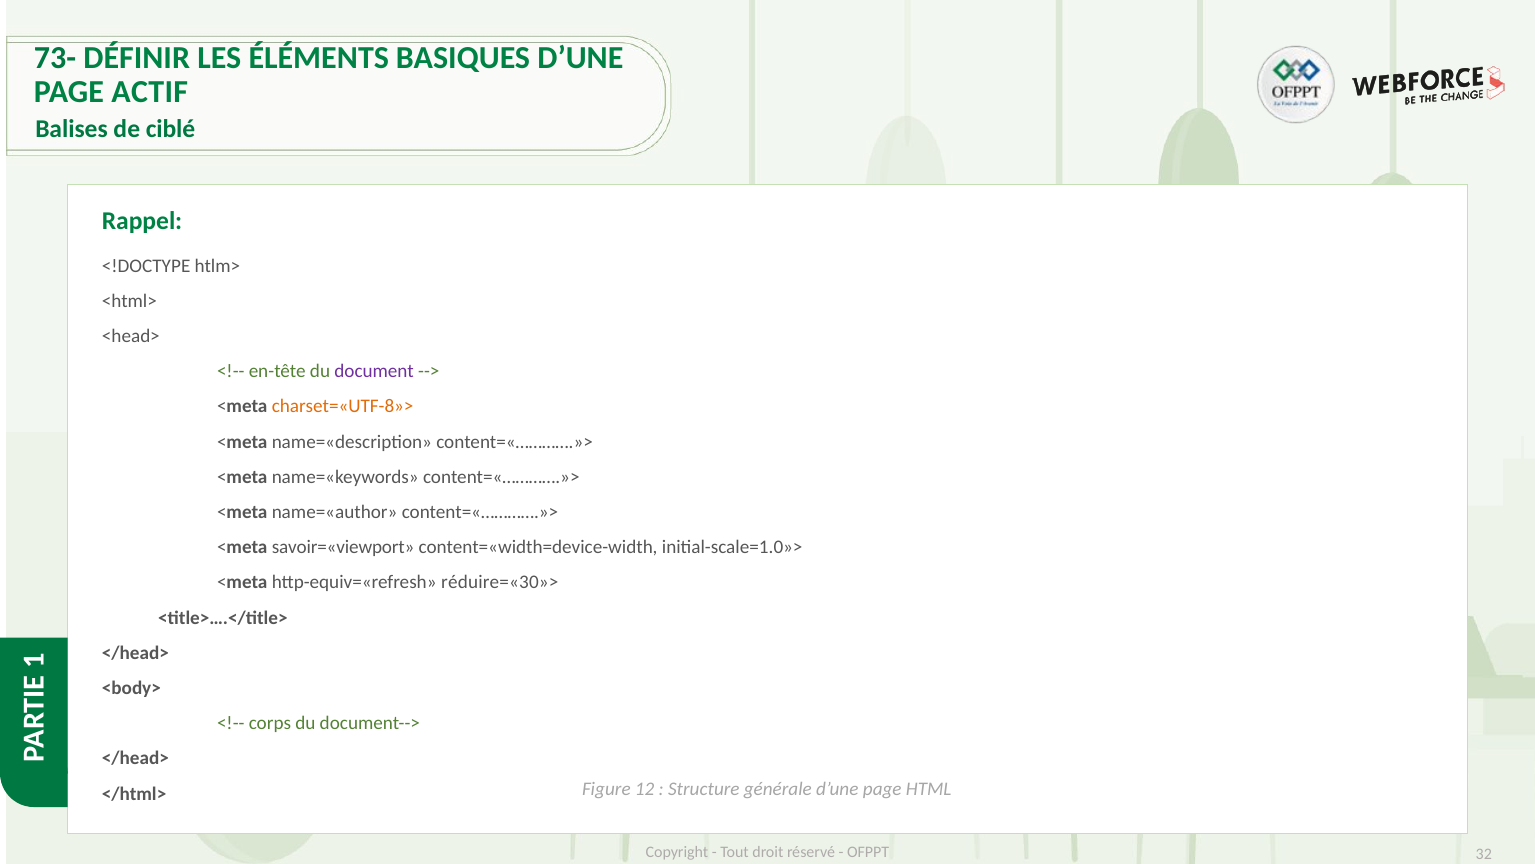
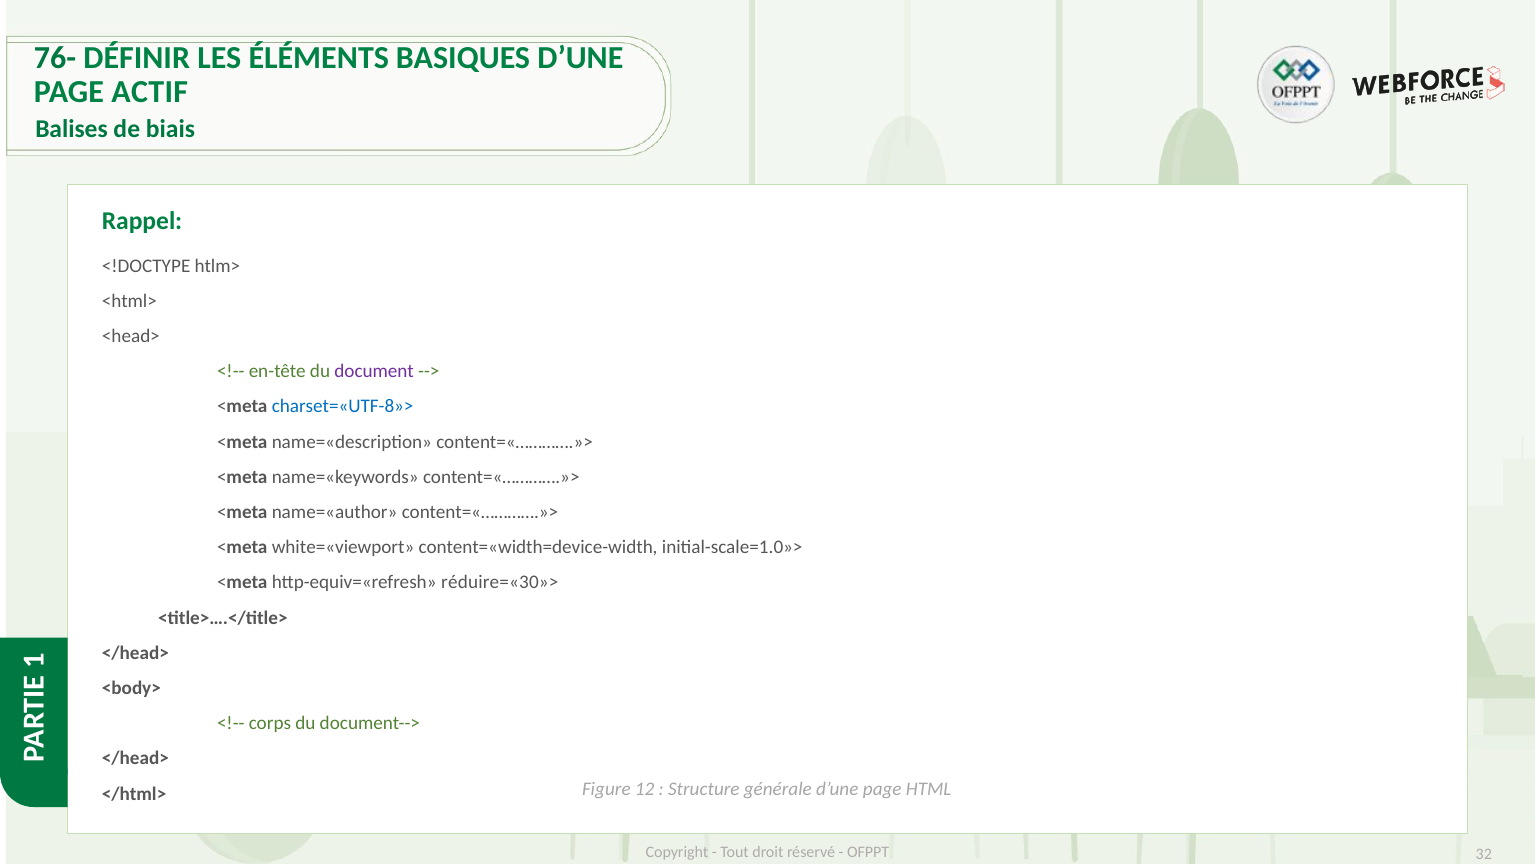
73-: 73- -> 76- (55, 58)
ciblé: ciblé -> biais (170, 128)
charset=«UTF-8»> colour: orange -> blue (343, 406)
savoir=«viewport: savoir=«viewport -> white=«viewport (343, 547)
